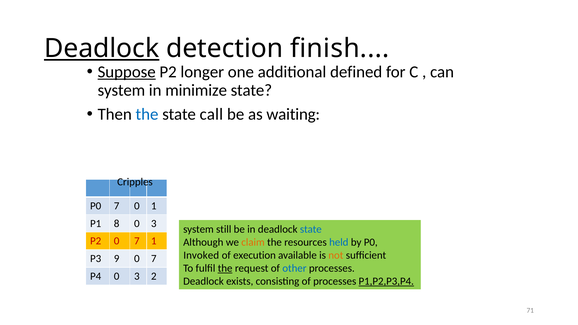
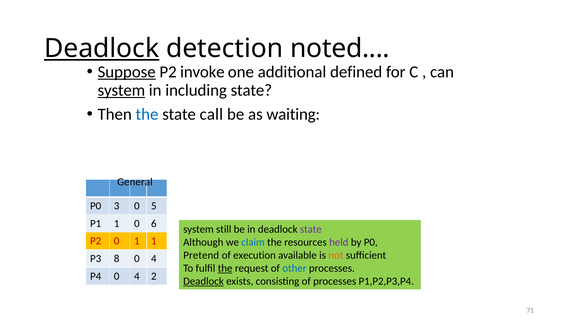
finish: finish -> noted (340, 49)
longer: longer -> invoke (202, 72)
system underline: none -> present (121, 90)
minimize: minimize -> including (196, 90)
Cripples: Cripples -> General (135, 182)
P0 7: 7 -> 3 (117, 206)
0 1: 1 -> 5 (154, 206)
P1 8: 8 -> 1 (117, 224)
3: 3 -> 6 (154, 224)
state colour: blue -> purple (311, 230)
P2 0 7: 7 -> 1 (137, 241)
claim colour: orange -> blue (253, 243)
held colour: blue -> purple (339, 243)
Invoked: Invoked -> Pretend (201, 256)
9: 9 -> 8 (117, 259)
7: 7 -> 4 (154, 259)
P4 0 3: 3 -> 4 (137, 276)
Deadlock underline: none -> present (203, 282)
P1,P2,P3,P4 underline: present -> none (386, 282)
